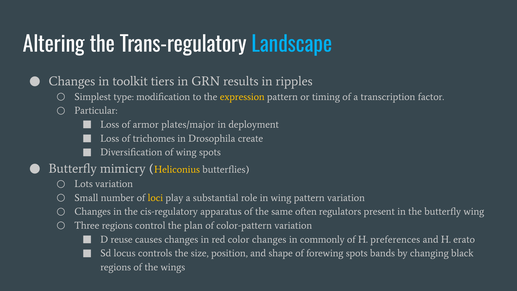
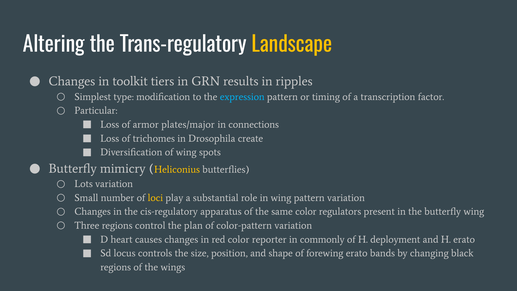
Landscape colour: light blue -> yellow (292, 45)
expression colour: yellow -> light blue (242, 97)
deployment: deployment -> connections (254, 124)
same often: often -> color (306, 212)
reuse: reuse -> heart (122, 239)
color changes: changes -> reporter (269, 239)
preferences: preferences -> deployment (395, 239)
forewing spots: spots -> erato (357, 253)
